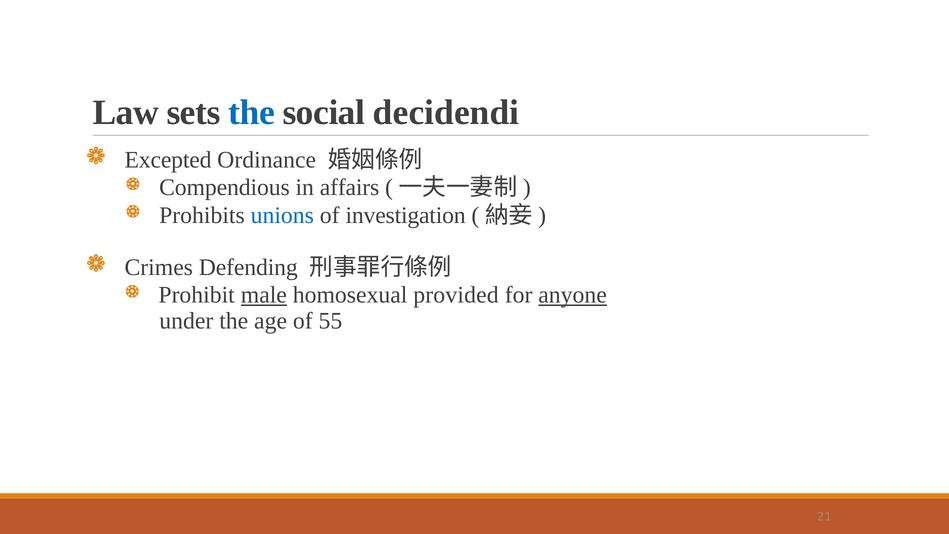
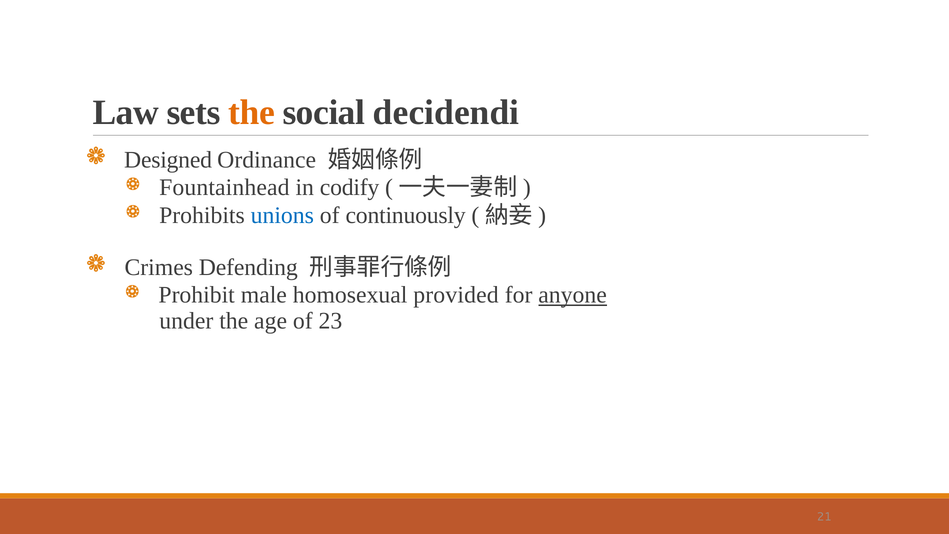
the colour: blue -> orange (252, 113)
Excepted: Excepted -> Designed (168, 160)
Compendious: Compendious -> Fountainhead (224, 188)
affairs: affairs -> codify (350, 188)
investigation: investigation -> continuously (406, 215)
male underline: present -> none (264, 295)
55: 55 -> 23 (330, 321)
